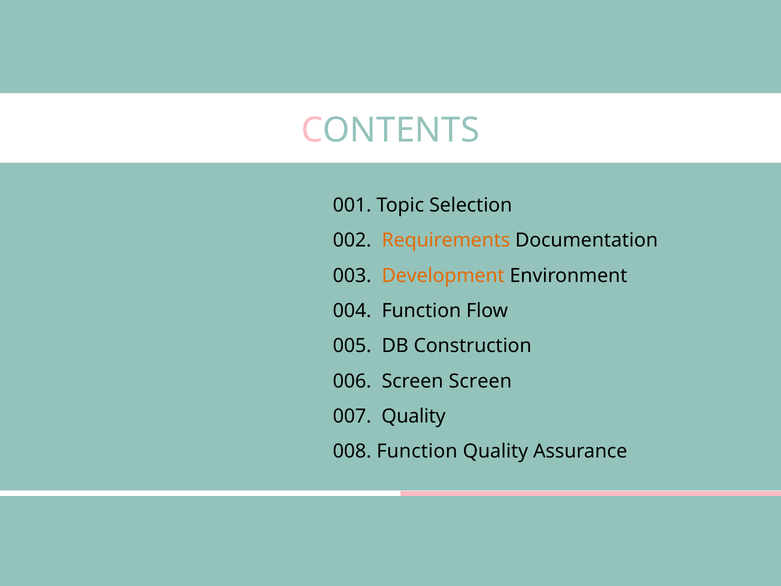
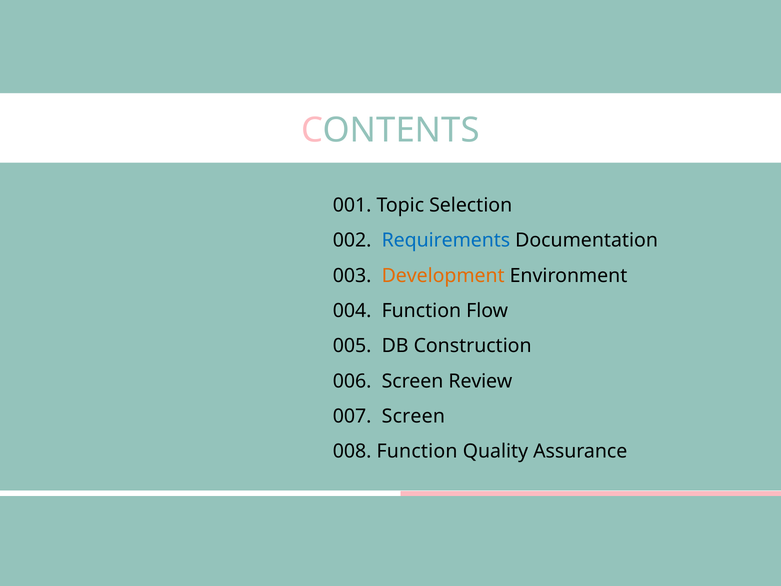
Requirements colour: orange -> blue (446, 240)
Screen Screen: Screen -> Review (480, 381)
007 Quality: Quality -> Screen (413, 416)
